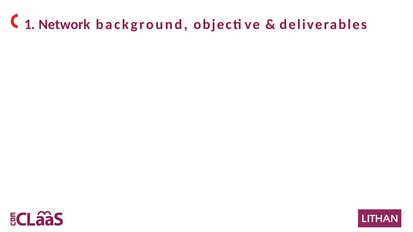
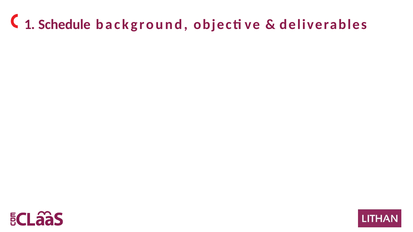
Network: Network -> Schedule (64, 25)
